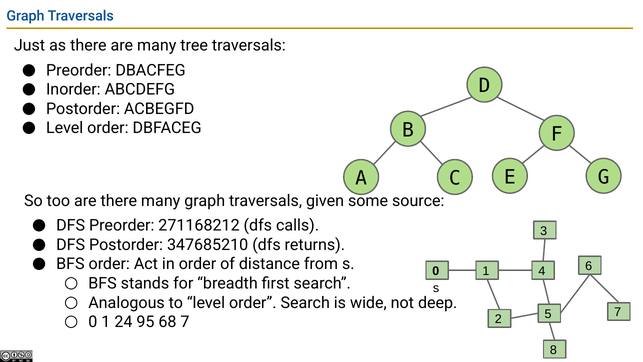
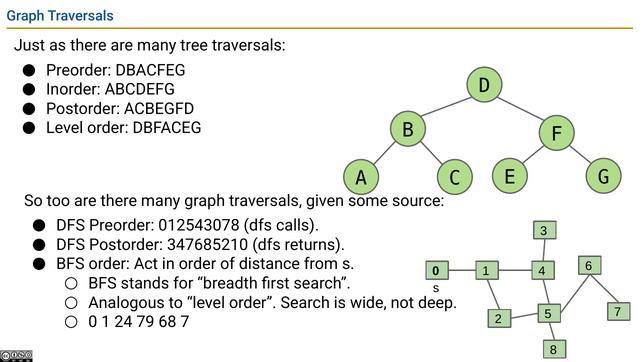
271168212: 271168212 -> 012543078 (199, 225)
95: 95 -> 79 (145, 322)
